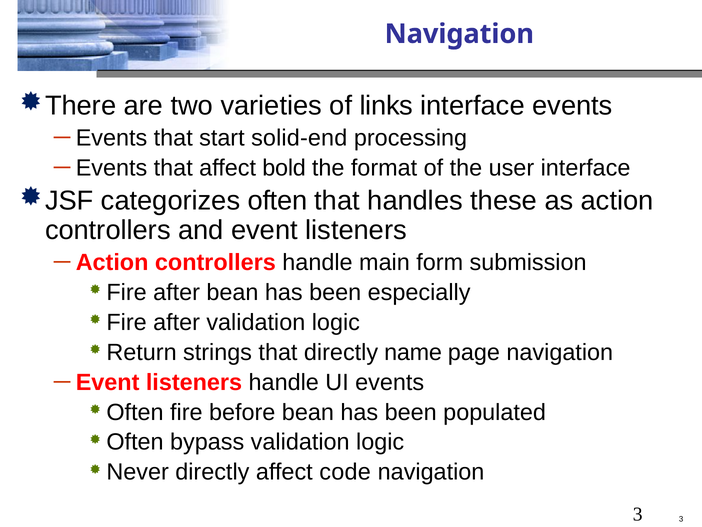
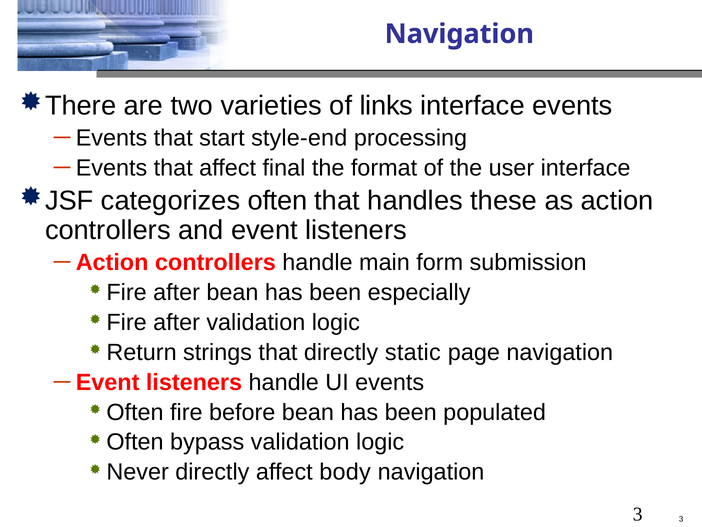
solid-end: solid-end -> style-end (299, 138)
bold: bold -> final (284, 168)
name: name -> static (413, 352)
code: code -> body (345, 472)
